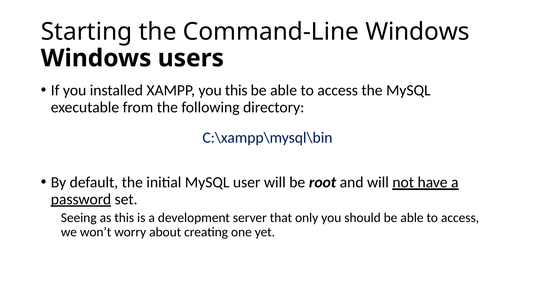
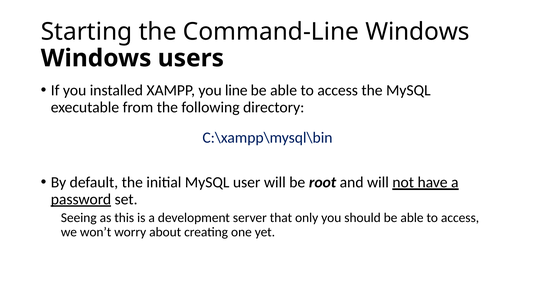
you this: this -> line (236, 90)
